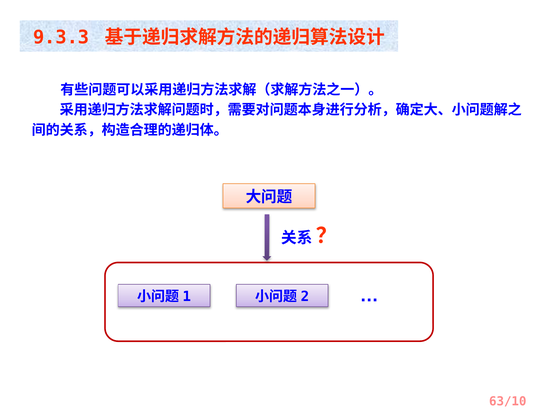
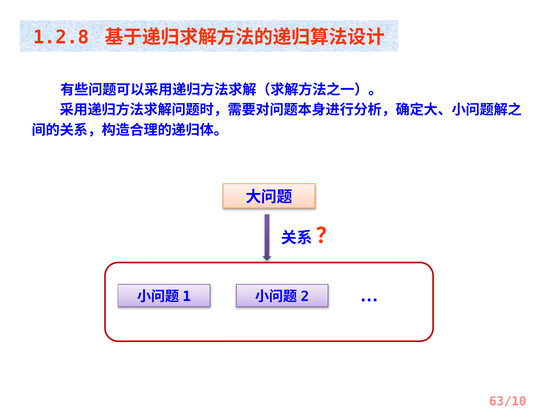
9.3.3: 9.3.3 -> 1.2.8 (61, 37)
